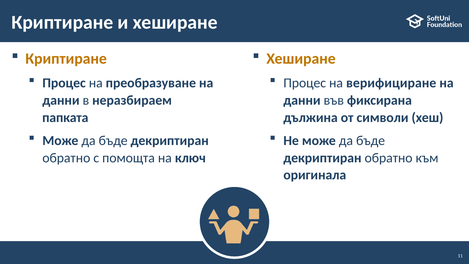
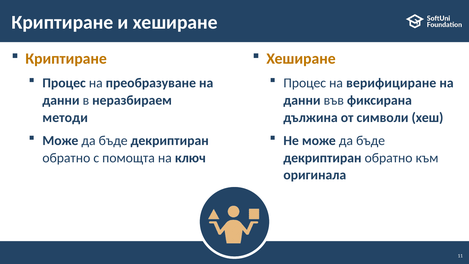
папката: папката -> методи (65, 117)
